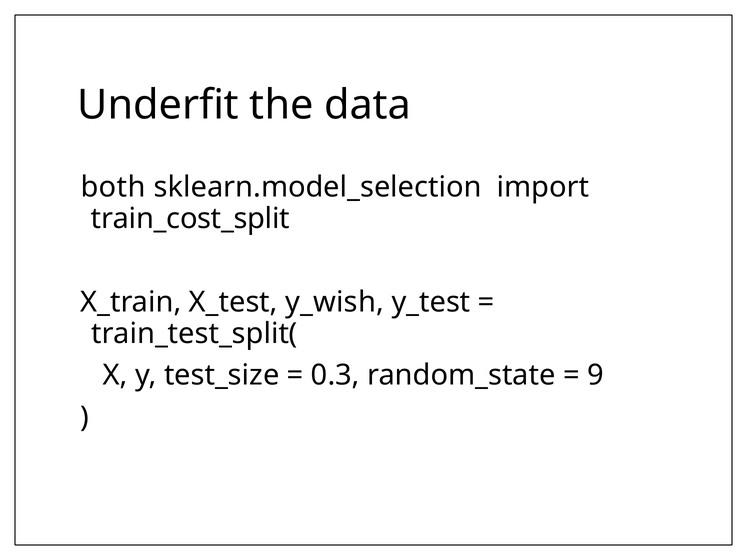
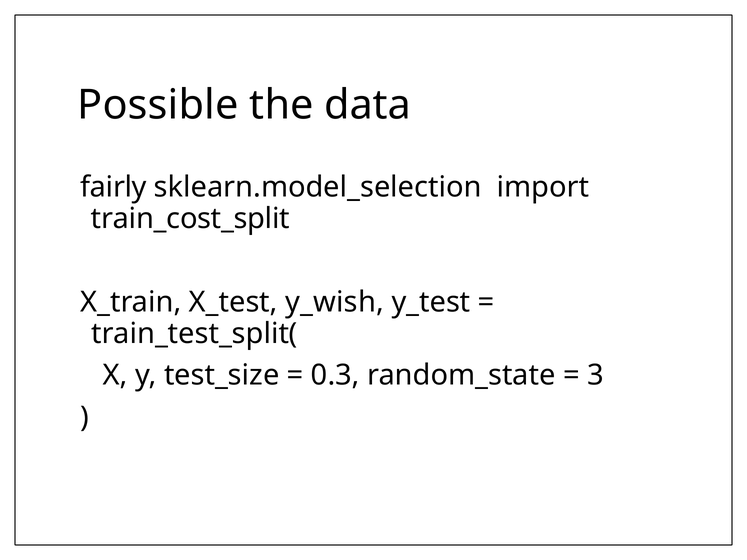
Underﬁt: Underﬁt -> Possible (158, 105)
both: both -> fairly (113, 187)
9: 9 -> 3 (596, 375)
